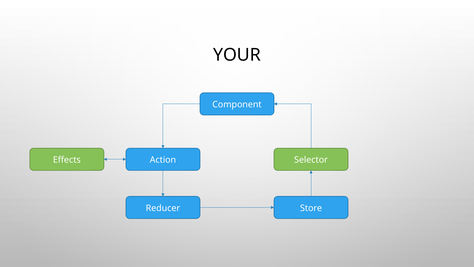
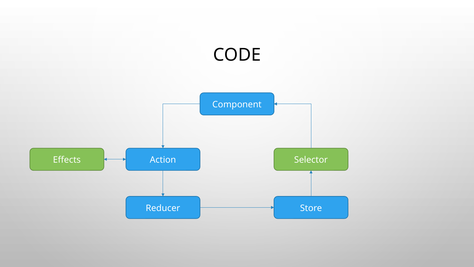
YOUR: YOUR -> CODE (237, 55)
